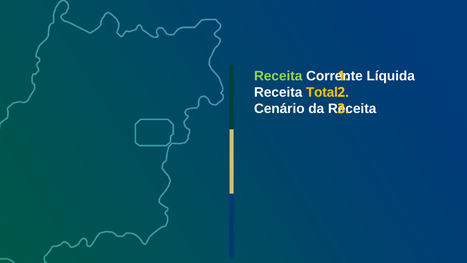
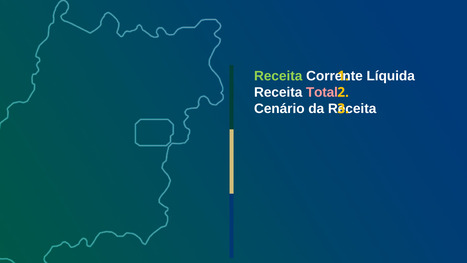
Total colour: yellow -> pink (322, 92)
